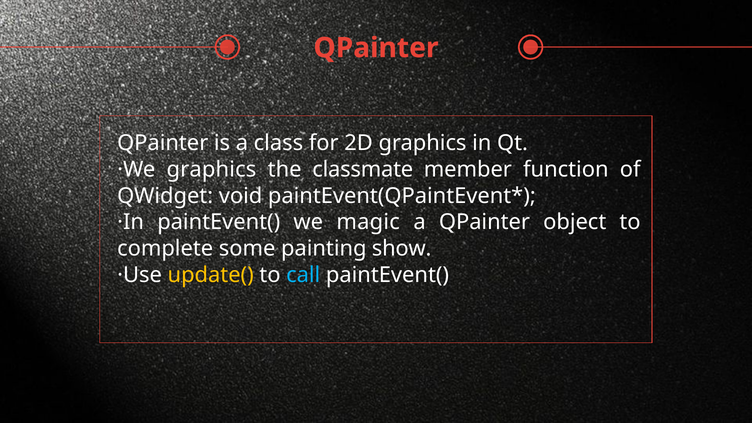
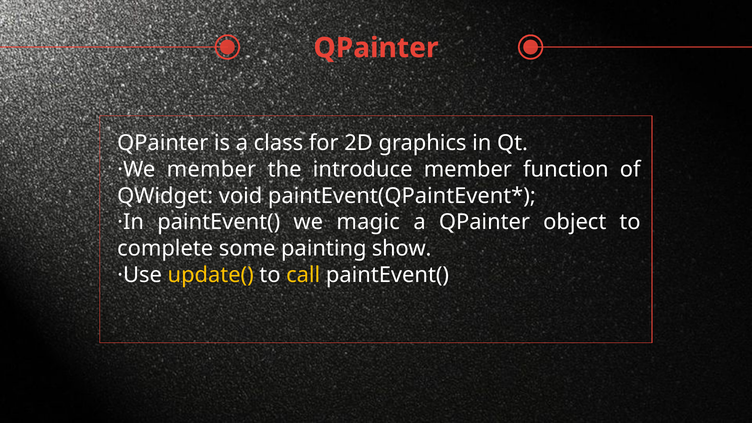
·We graphics: graphics -> member (211, 169)
classmate: classmate -> introduce (363, 169)
call colour: light blue -> yellow (303, 275)
